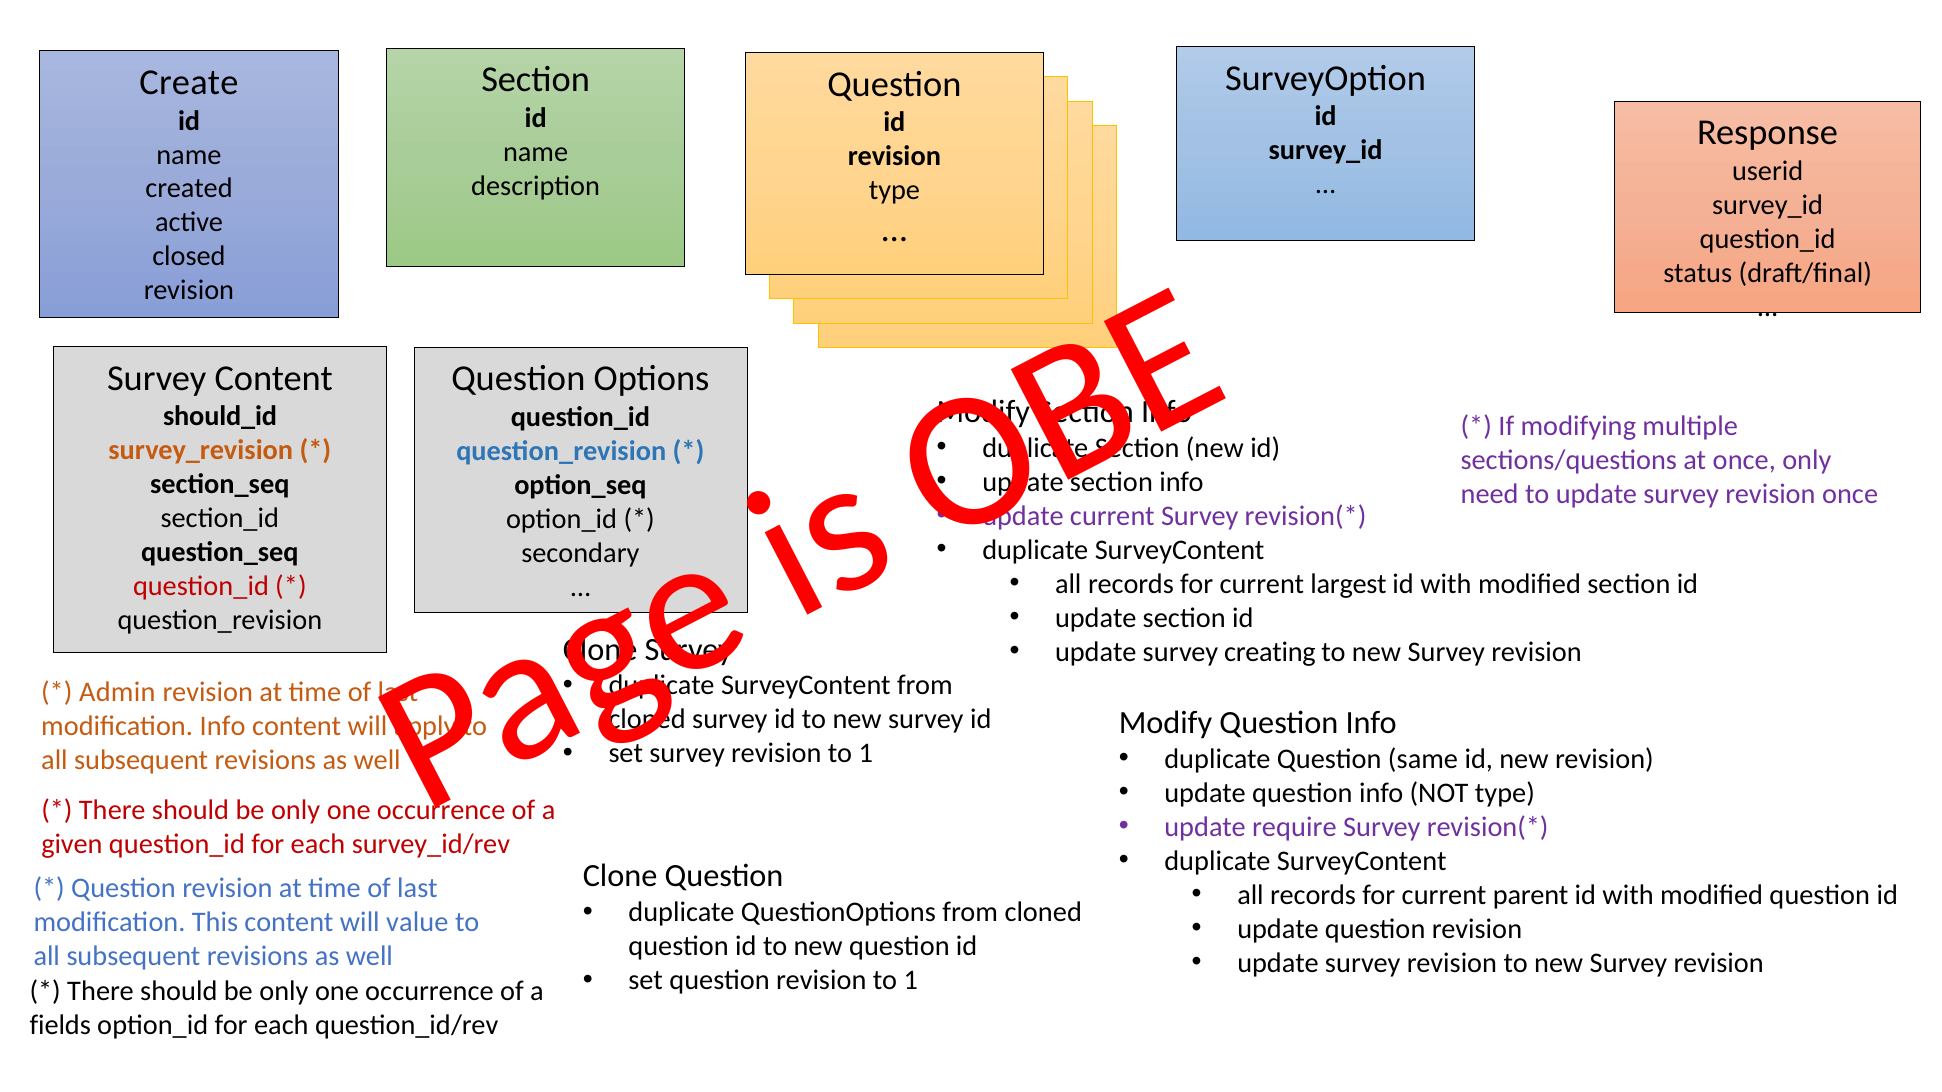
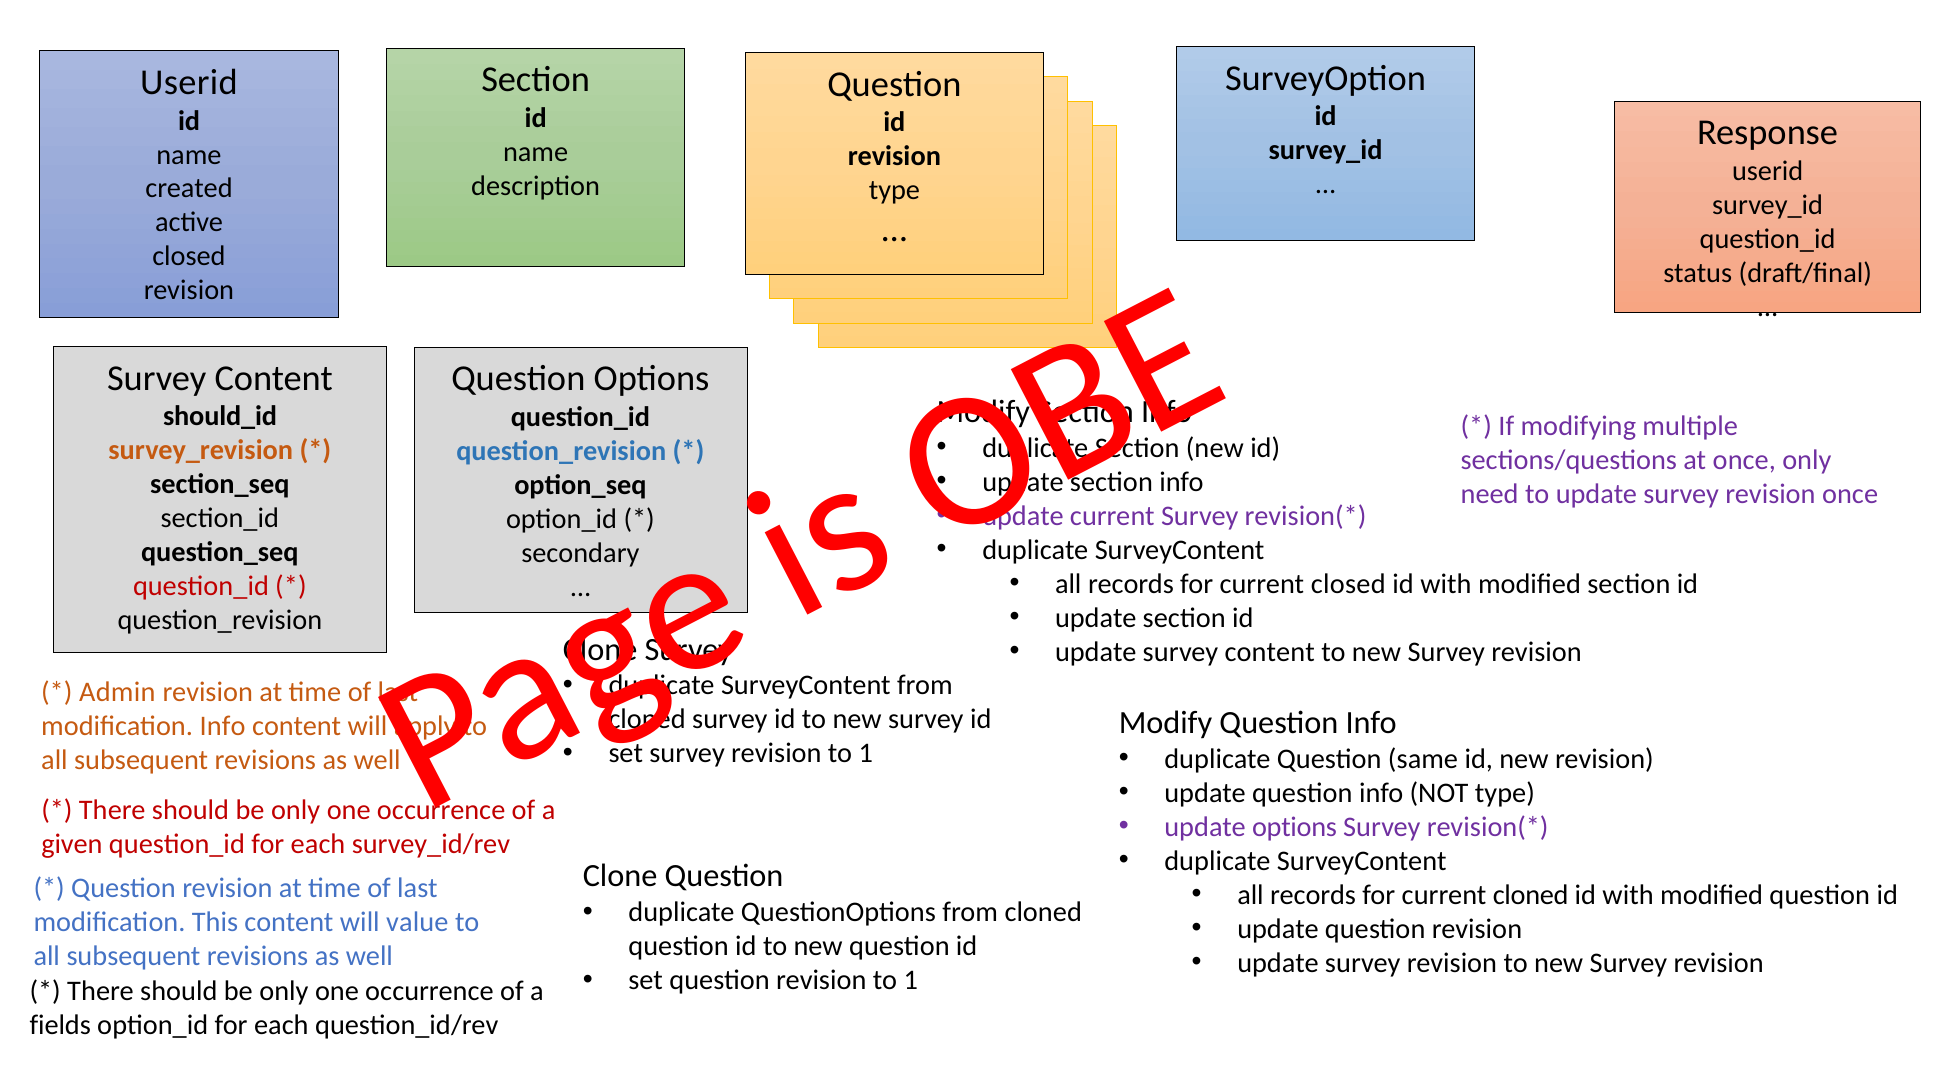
Create: Create -> Userid (189, 82)
current largest: largest -> closed (1348, 584)
update survey creating: creating -> content (1270, 652)
update require: require -> options (1295, 827)
current parent: parent -> cloned (1531, 895)
